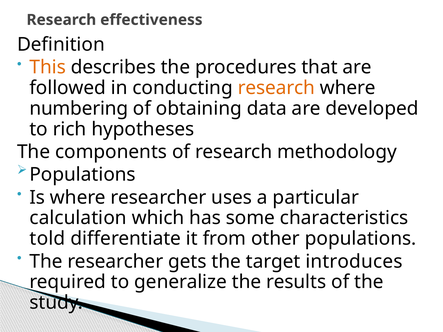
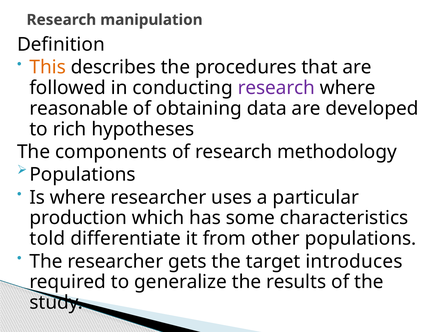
effectiveness: effectiveness -> manipulation (151, 20)
research colour: orange -> purple (276, 88)
numbering: numbering -> reasonable (79, 109)
calculation: calculation -> production (78, 218)
